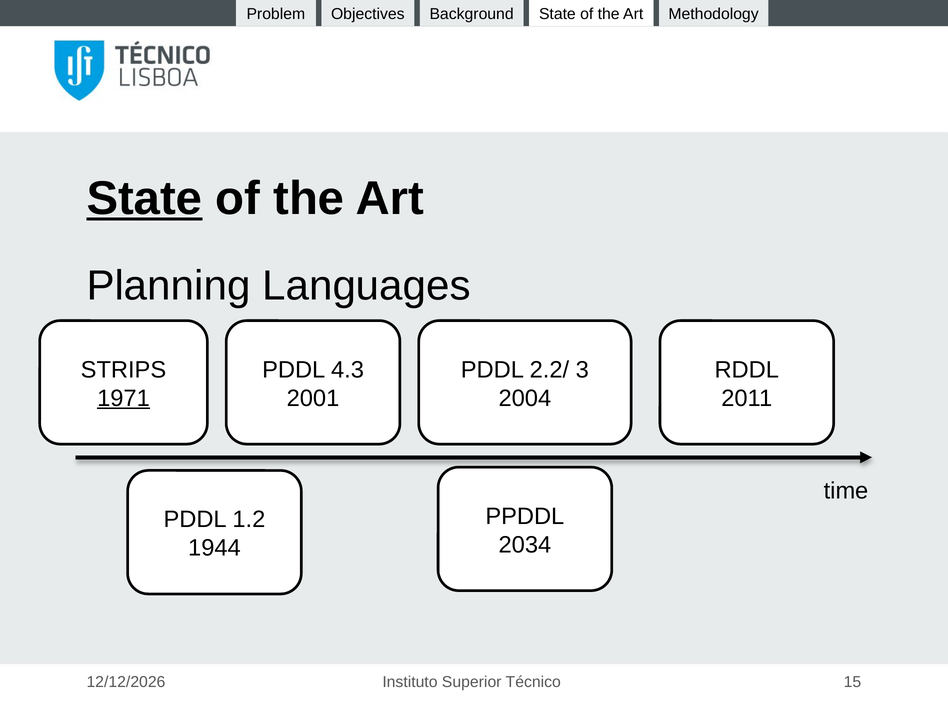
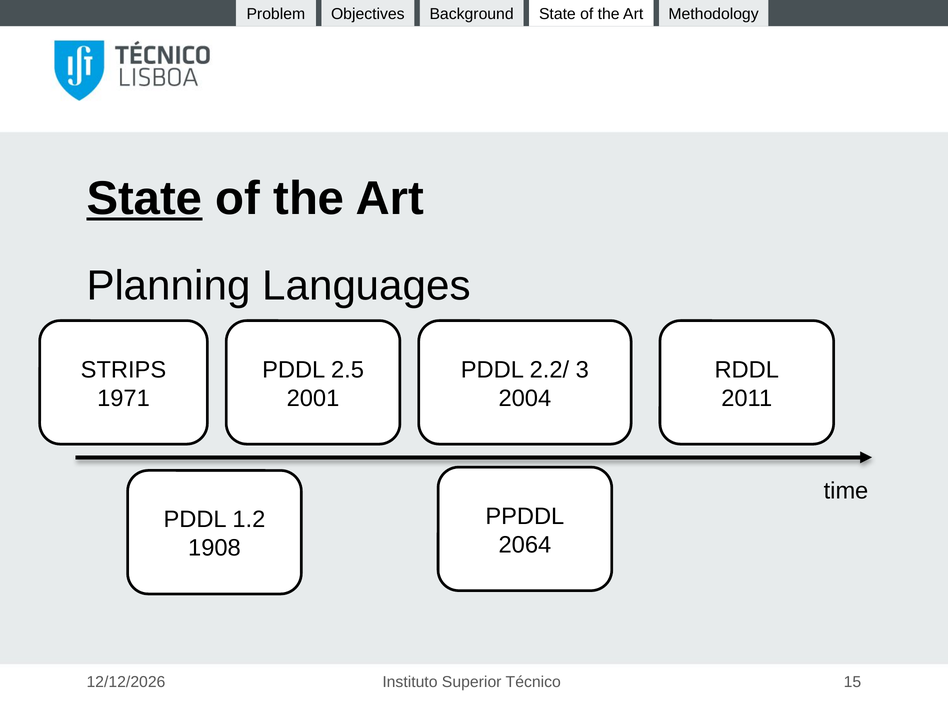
4.3: 4.3 -> 2.5 (347, 370)
1971 underline: present -> none (123, 398)
2034: 2034 -> 2064 (525, 545)
1944: 1944 -> 1908 (214, 548)
